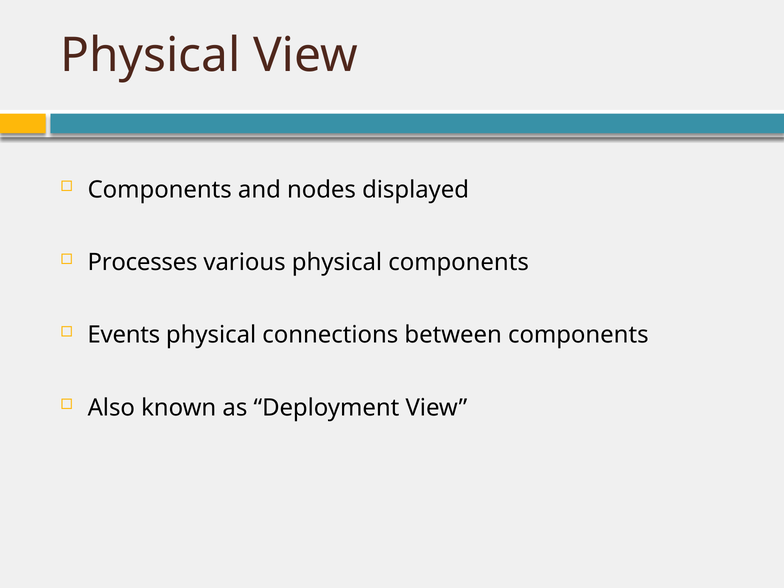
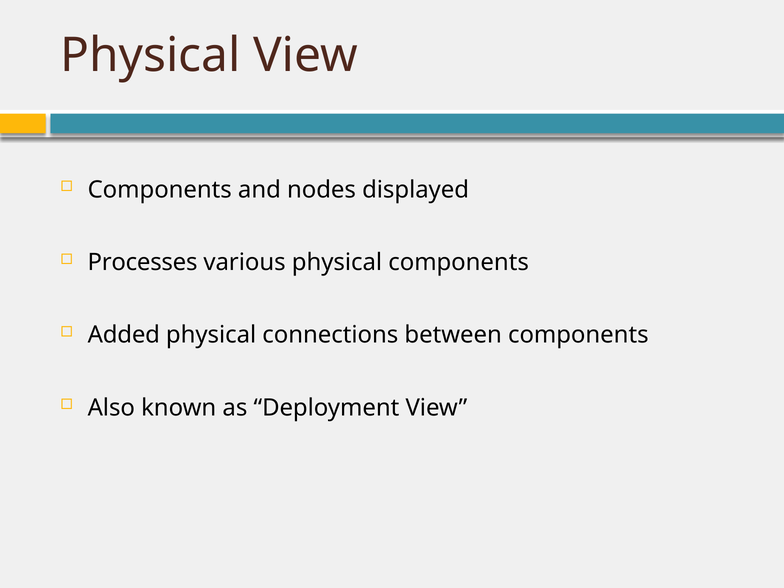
Events: Events -> Added (124, 335)
